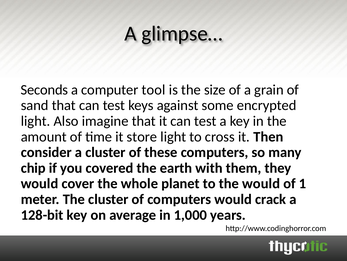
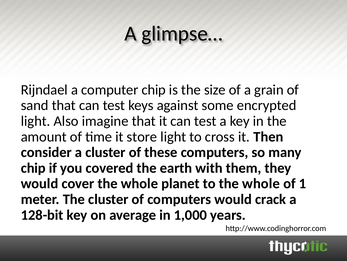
Seconds: Seconds -> Rijndael (44, 89)
computer tool: tool -> chip (154, 89)
to the would: would -> whole (261, 183)
